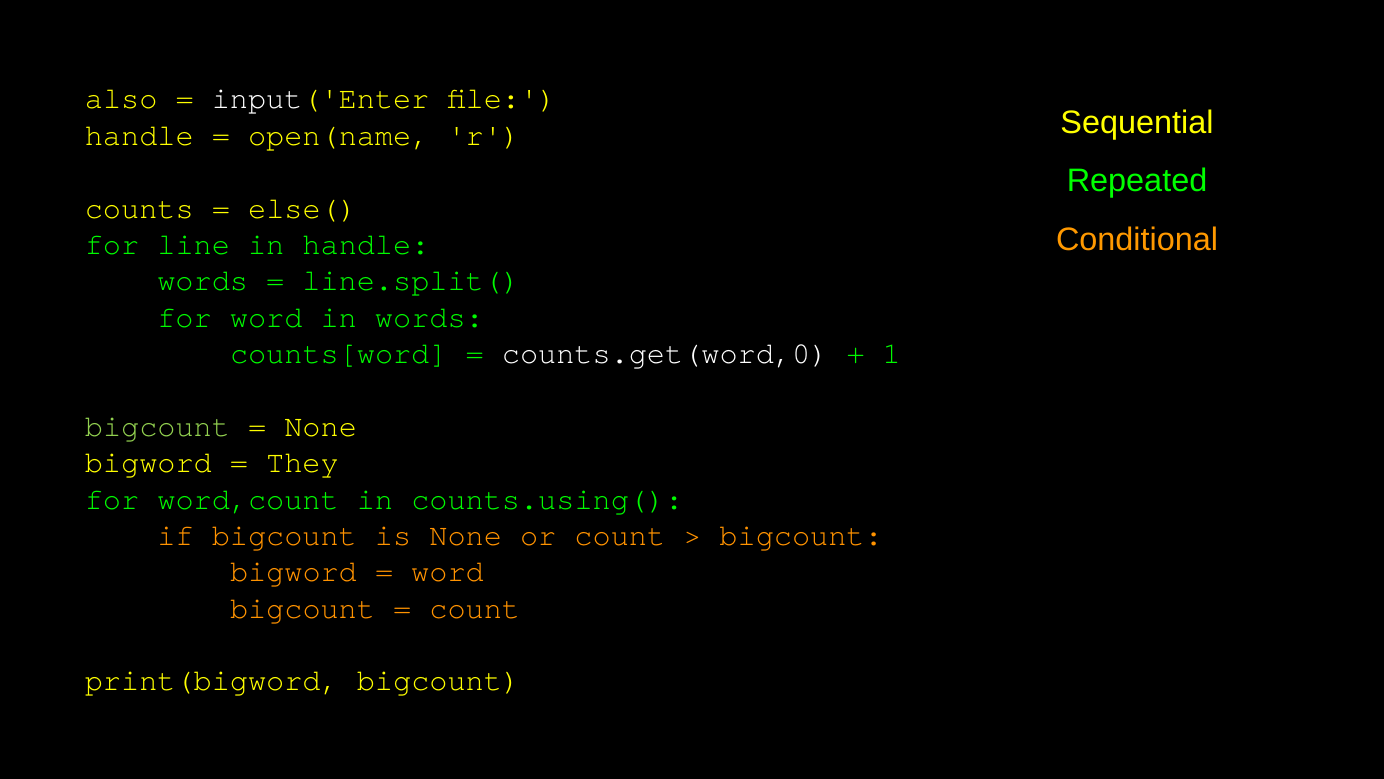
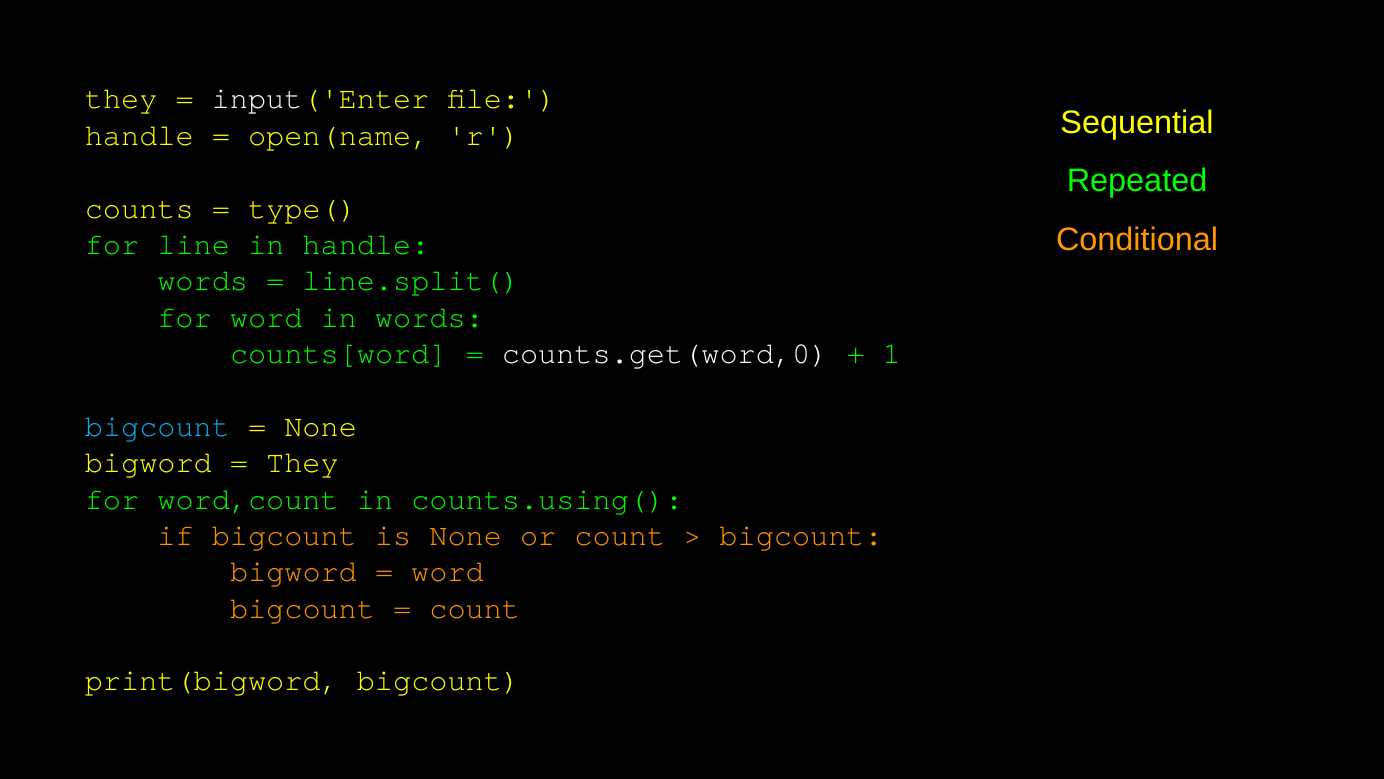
also: also -> they (121, 99)
else(: else( -> type( (303, 208)
bigcount colour: light green -> light blue (157, 426)
